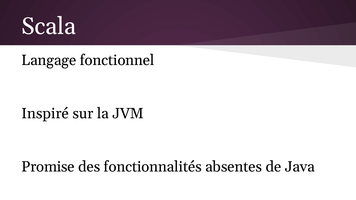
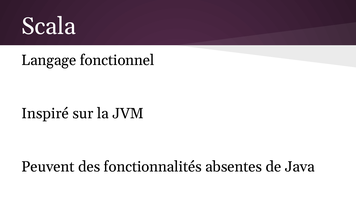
Promise: Promise -> Peuvent (48, 167)
